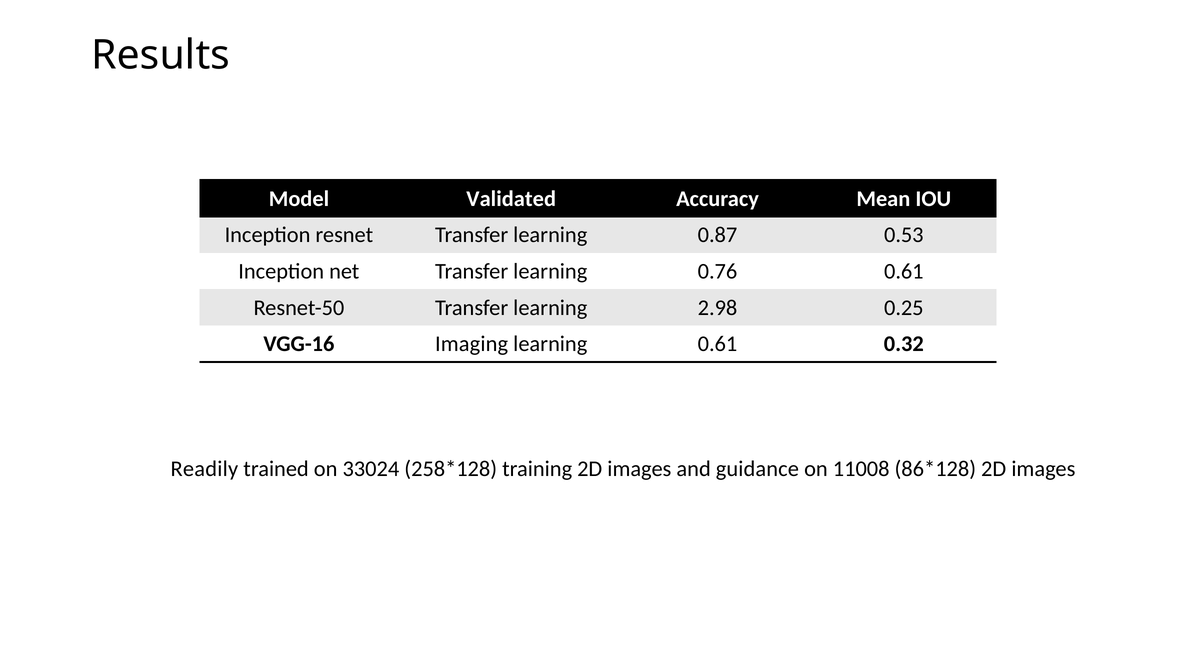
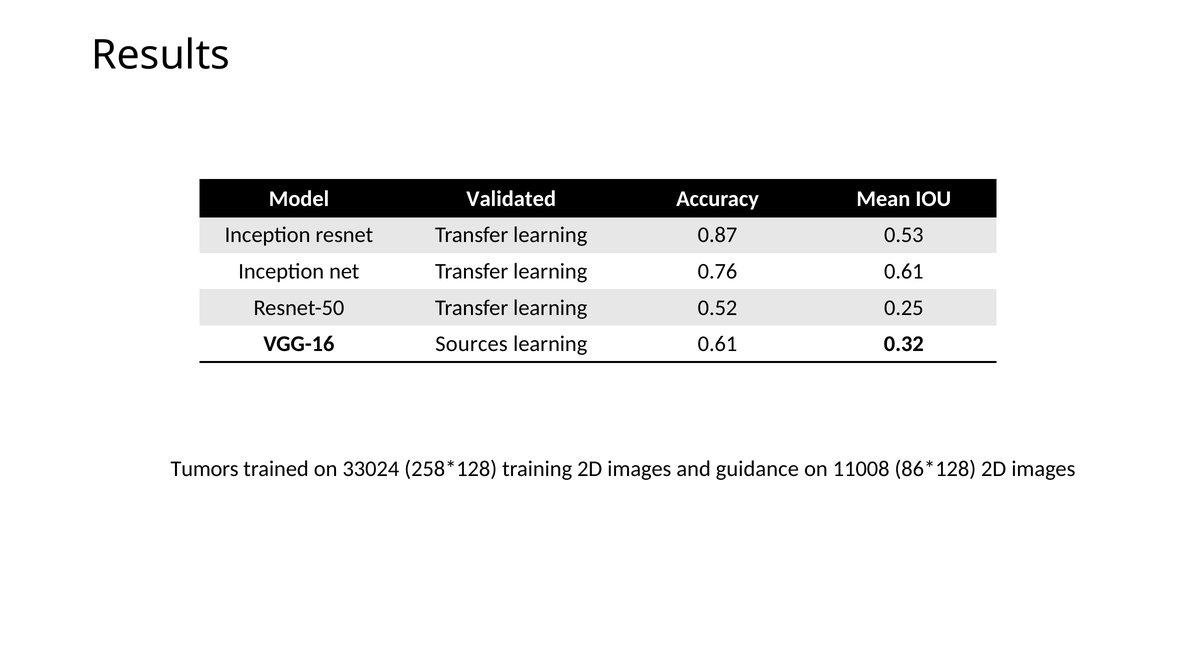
2.98: 2.98 -> 0.52 (718, 308)
Imaging: Imaging -> Sources (472, 344)
Readily: Readily -> Tumors (205, 469)
